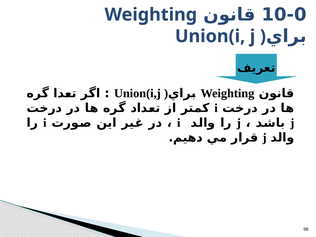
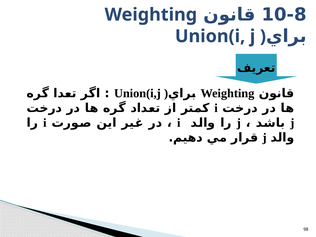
10-0: 10-0 -> 10-8 (284, 15)
